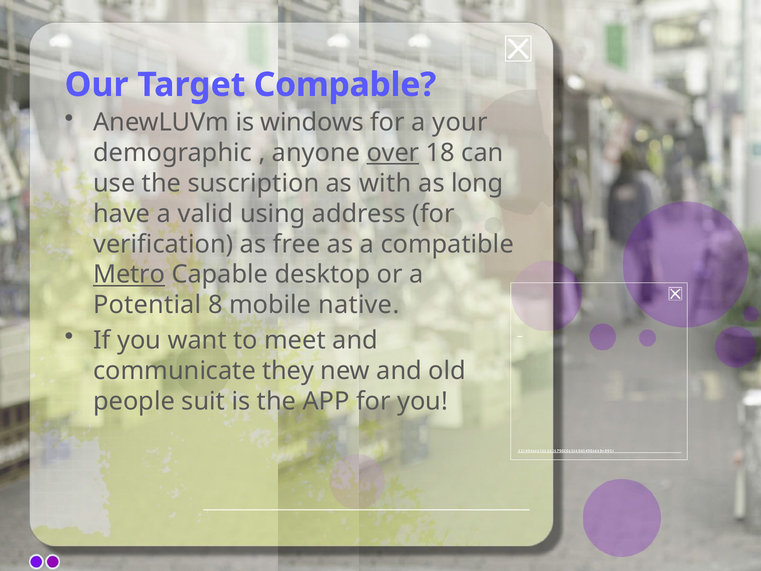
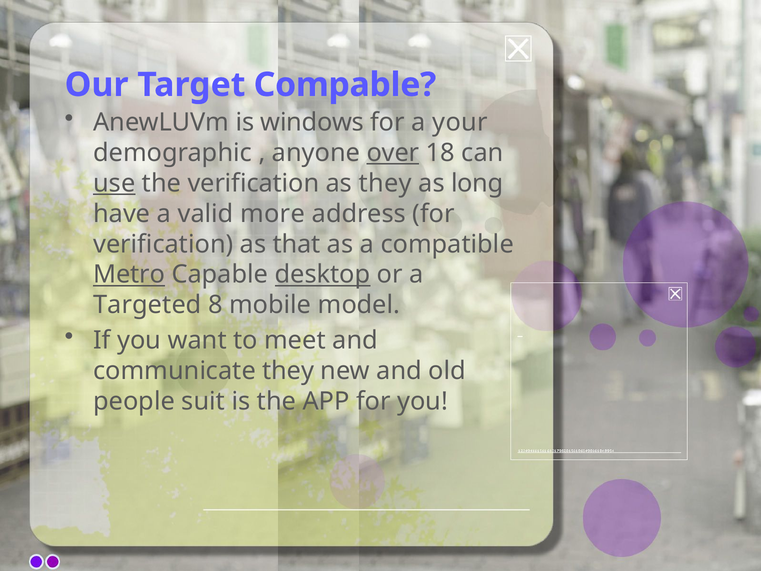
use underline: none -> present (114, 183)
the suscription: suscription -> verification (253, 183)
as with: with -> they (385, 183)
using: using -> more (273, 214)
free: free -> that (297, 244)
desktop underline: none -> present (323, 274)
Potential: Potential -> Targeted (147, 305)
native: native -> model (359, 305)
